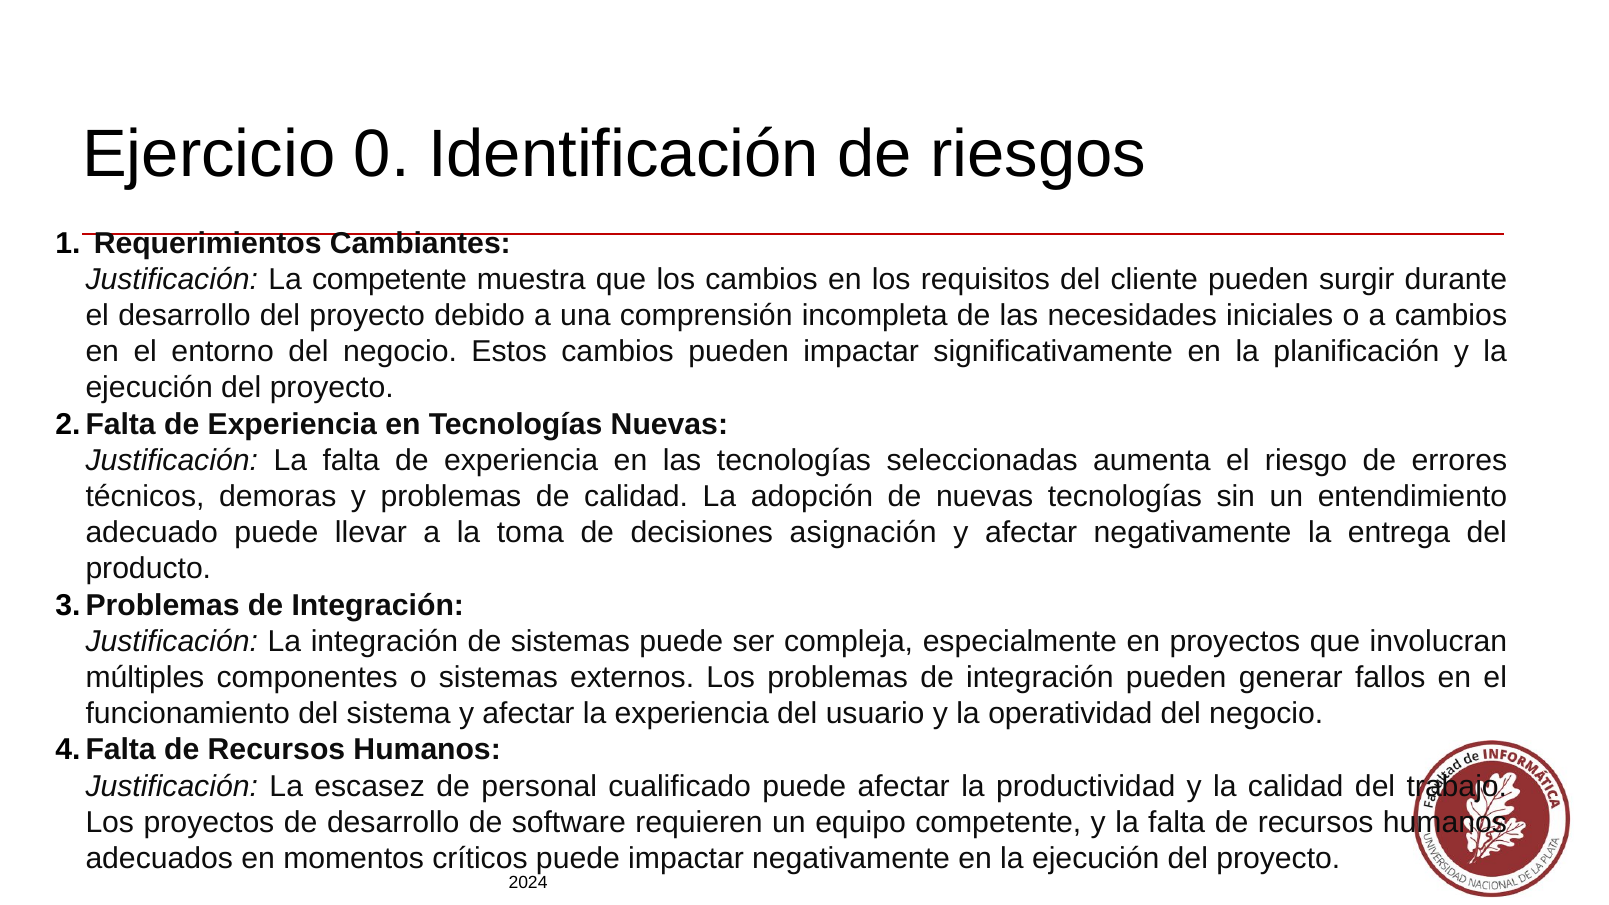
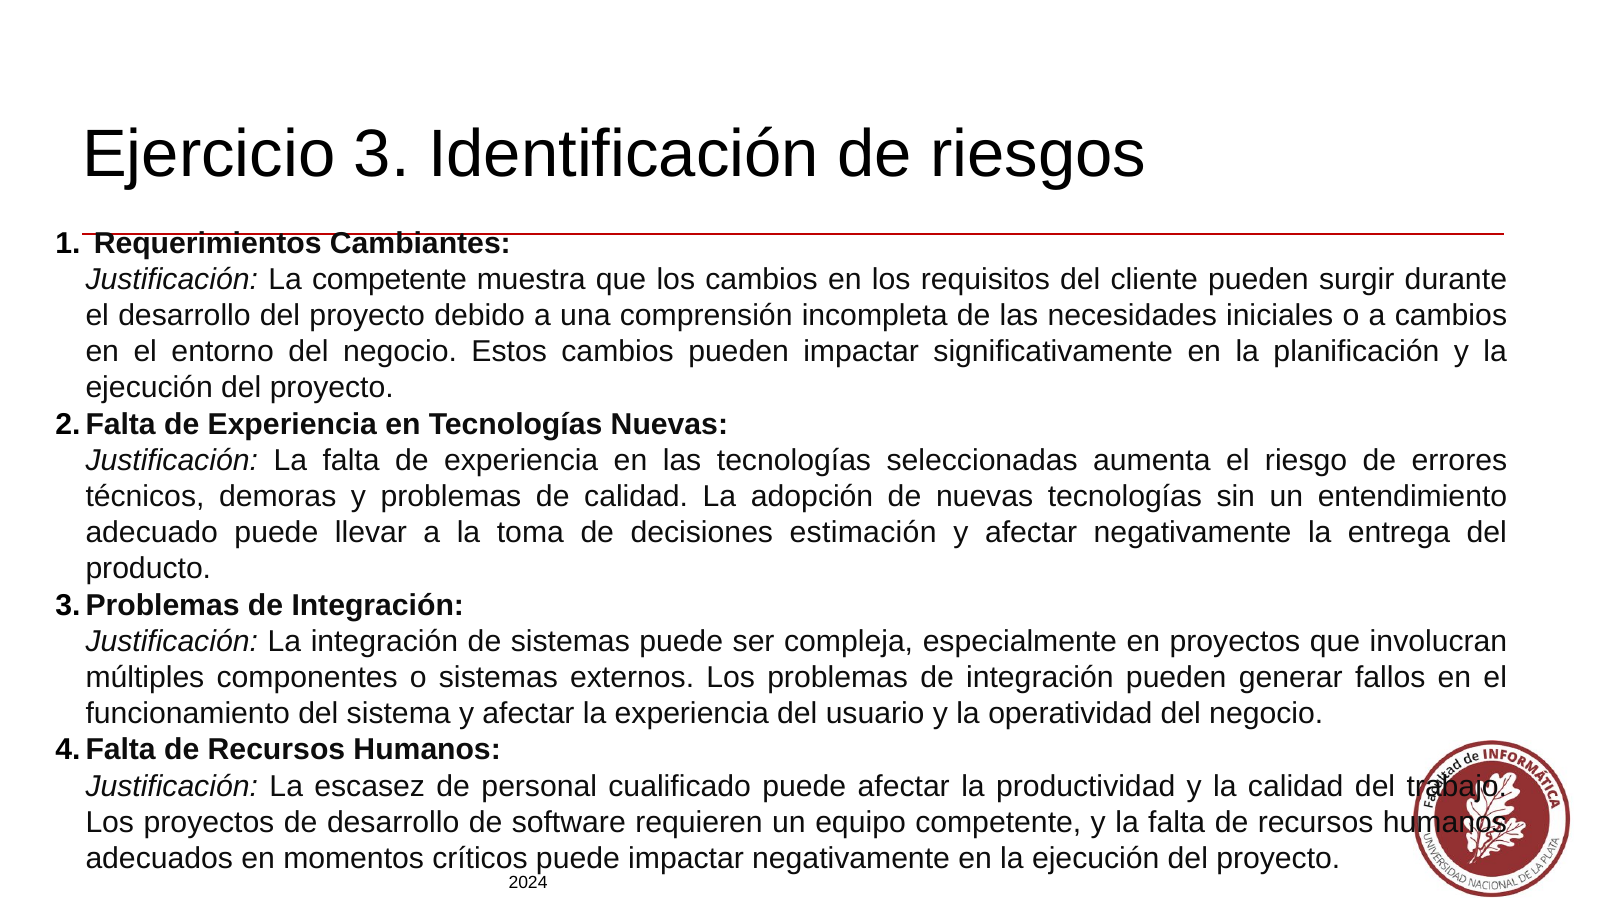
0: 0 -> 3 (382, 155)
asignación: asignación -> estimación (863, 533)
